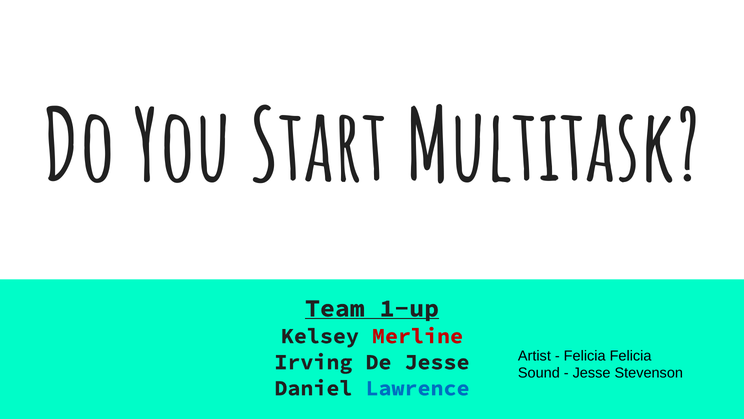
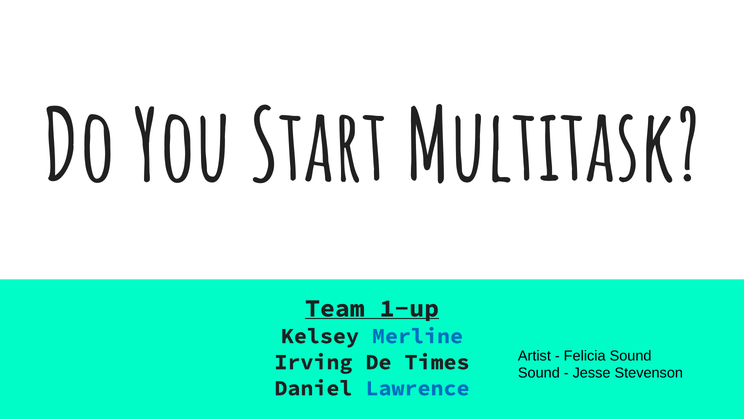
Merline colour: red -> blue (417, 336)
Felicia Felicia: Felicia -> Sound (631, 355)
De Jesse: Jesse -> Times (437, 362)
